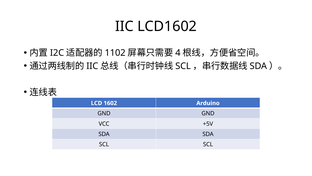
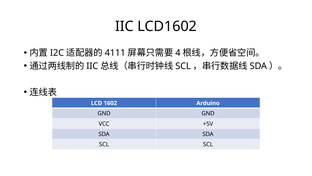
1102: 1102 -> 4111 (115, 53)
